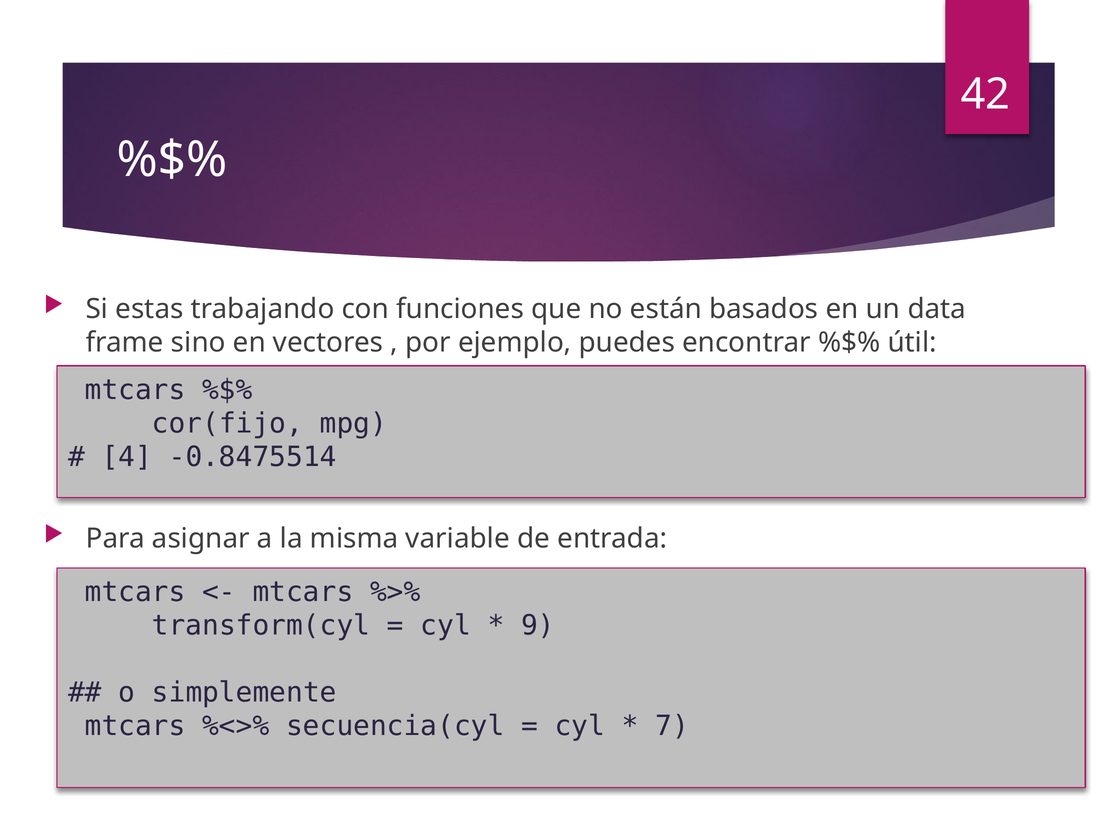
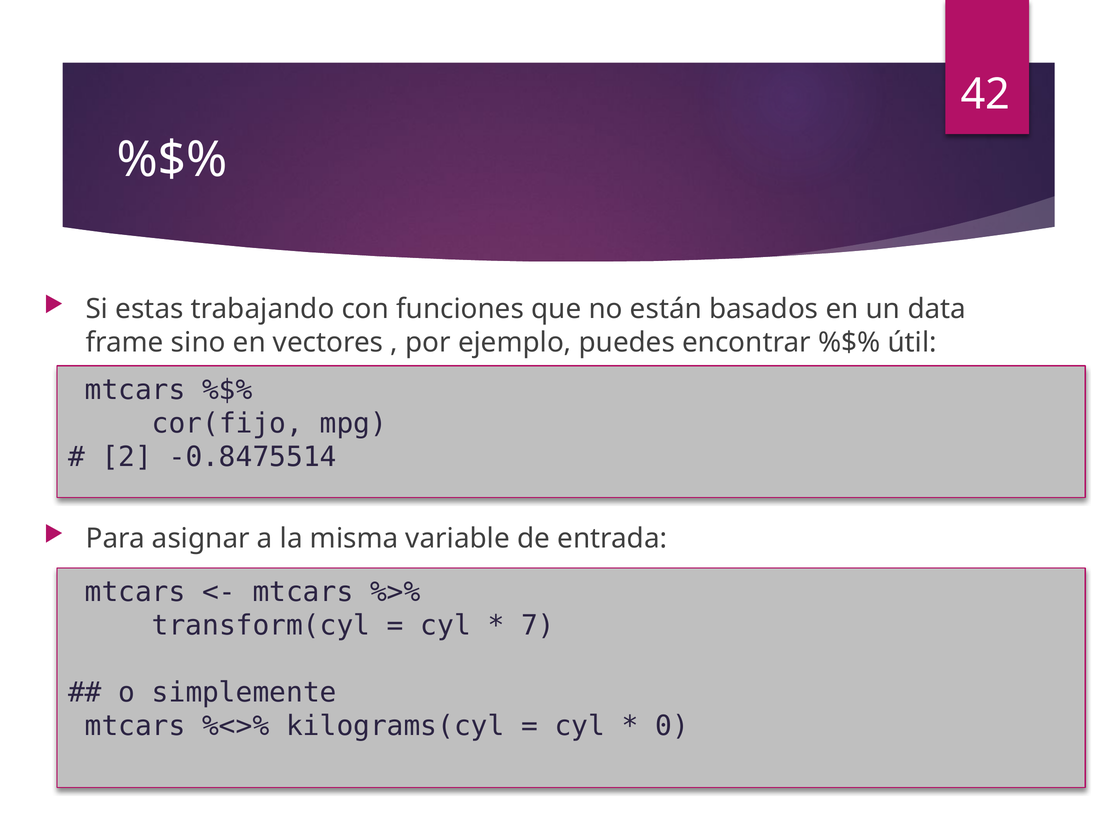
4: 4 -> 2 (127, 457)
9: 9 -> 7 (538, 626)
secuencia(cyl: secuencia(cyl -> kilograms(cyl (395, 726)
7: 7 -> 0 (672, 726)
